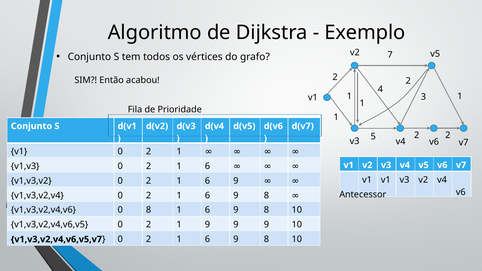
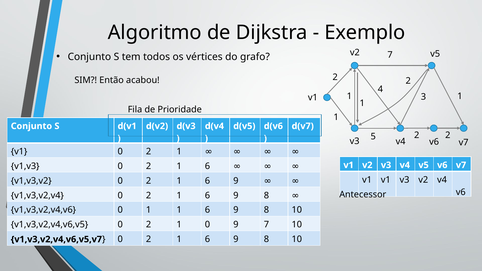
0 8: 8 -> 1 (149, 210)
1 9: 9 -> 0 (207, 225)
9: 9 -> 7 (266, 225)
